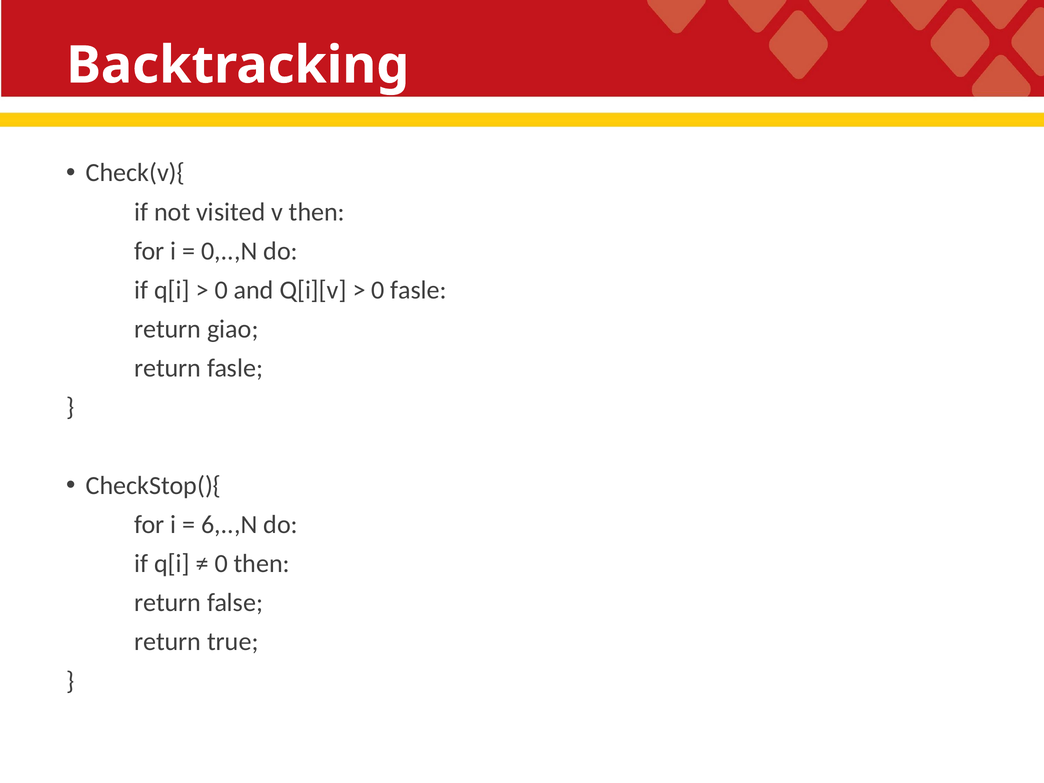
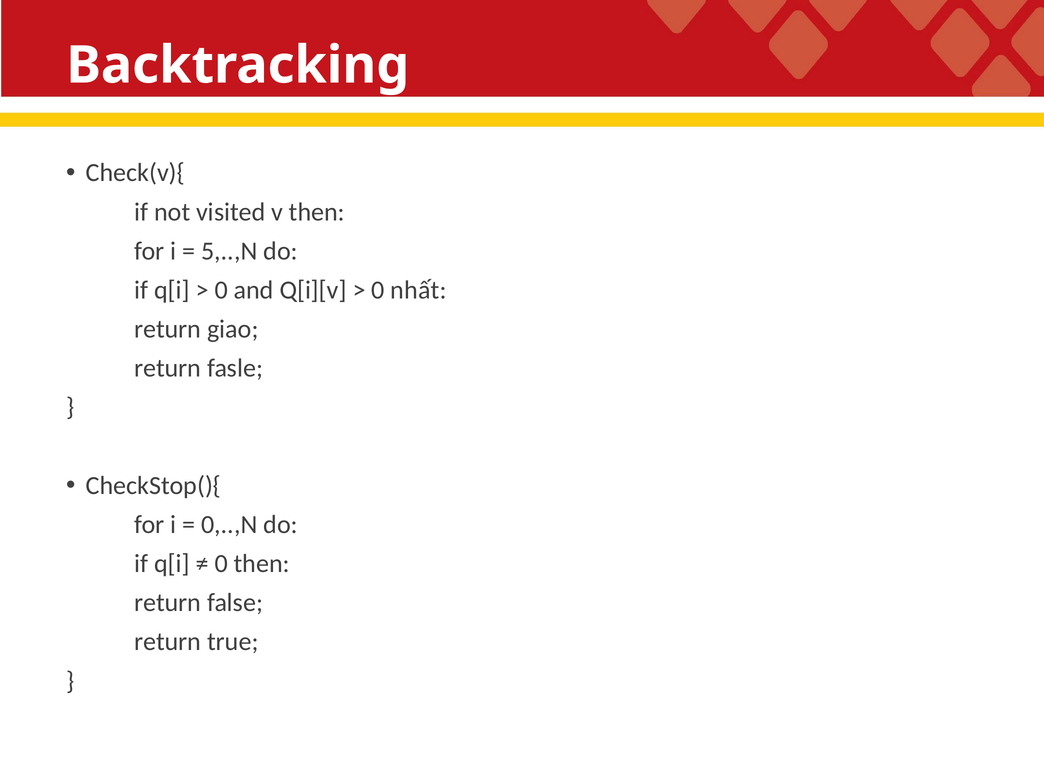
0,..,N: 0,..,N -> 5,..,N (229, 251)
0 fasle: fasle -> nhất (418, 290)
6,..,N: 6,..,N -> 0,..,N (229, 525)
